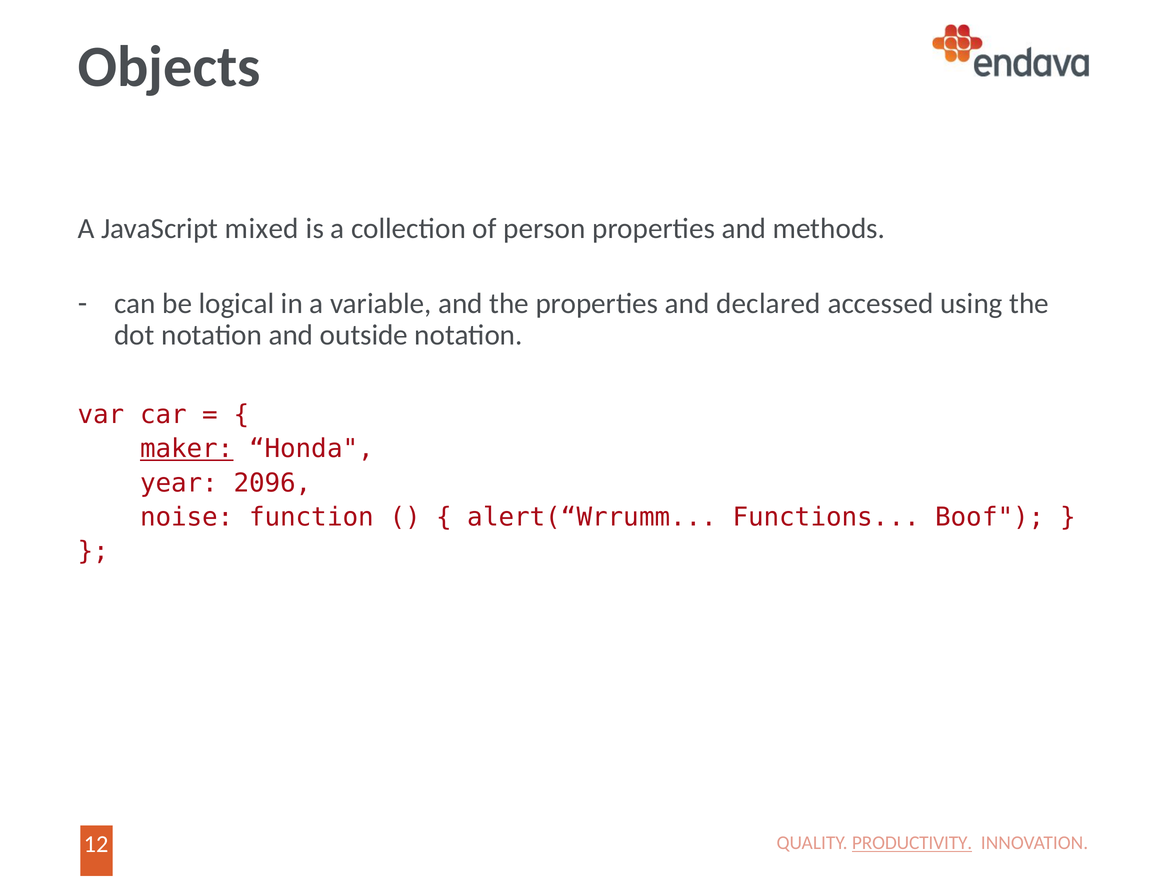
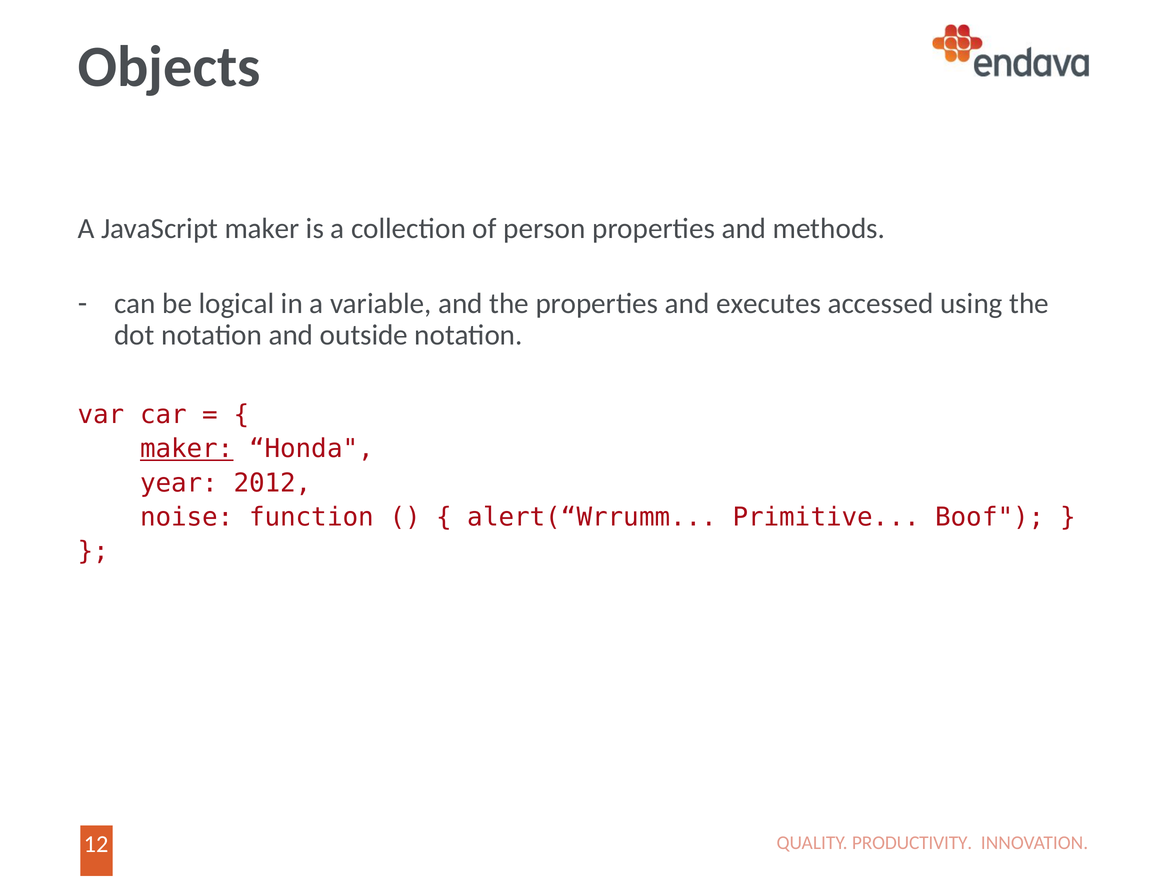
JavaScript mixed: mixed -> maker (262, 228)
declared: declared -> executes (769, 304)
2096: 2096 -> 2012 (273, 483)
Functions: Functions -> Primitive (826, 517)
PRODUCTIVITY underline: present -> none (912, 843)
